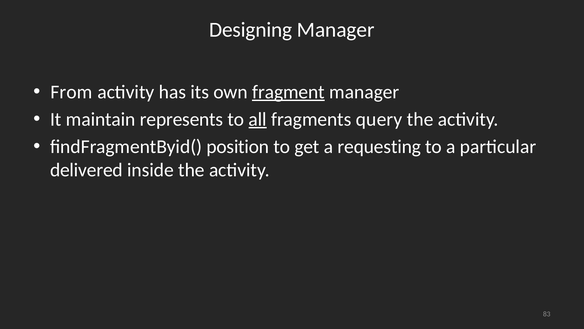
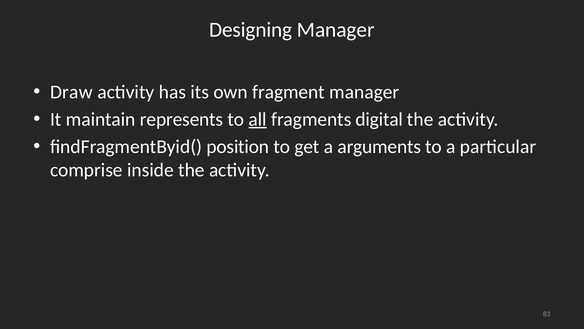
From: From -> Draw (71, 92)
fragment underline: present -> none (288, 92)
query: query -> digital (379, 119)
requesting: requesting -> arguments (379, 146)
delivered: delivered -> comprise (86, 170)
